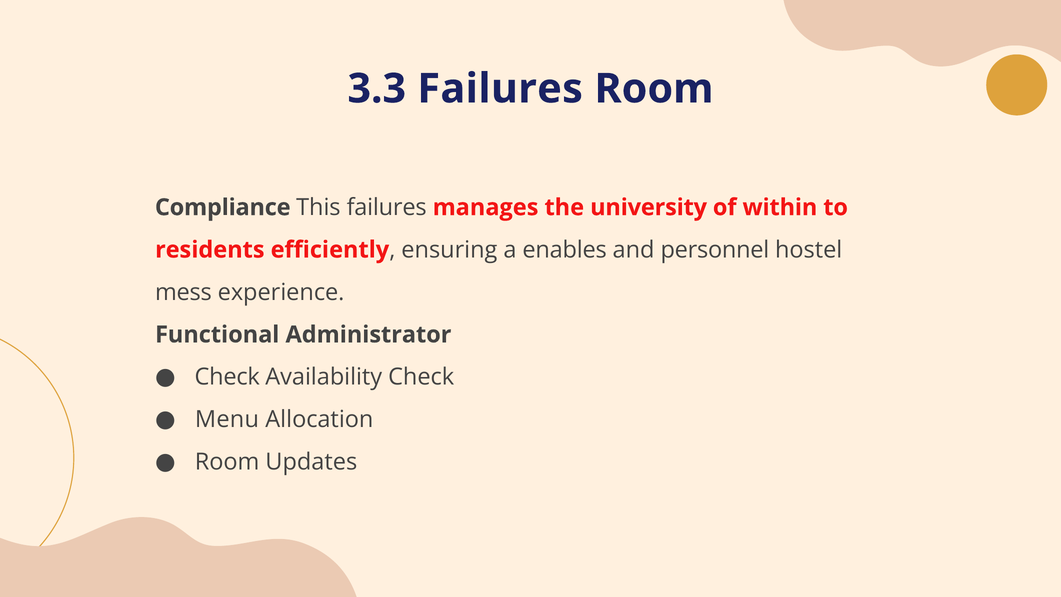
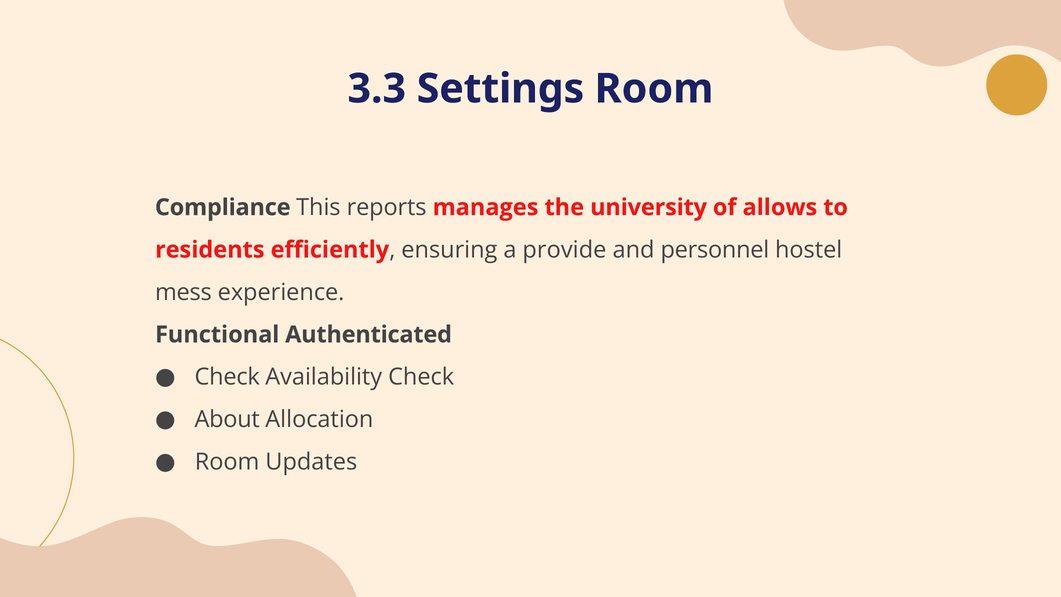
3.3 Failures: Failures -> Settings (500, 89)
This failures: failures -> reports (387, 207)
within: within -> allows (780, 207)
enables: enables -> provide (564, 250)
Administrator: Administrator -> Authenticated (369, 335)
Menu: Menu -> About (227, 419)
